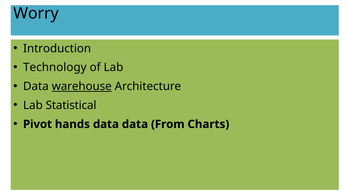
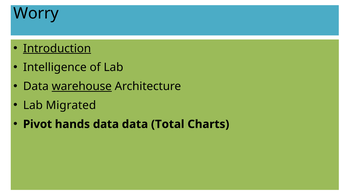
Introduction underline: none -> present (57, 49)
Technology: Technology -> Intelligence (55, 67)
Statistical: Statistical -> Migrated (71, 105)
From: From -> Total (168, 124)
